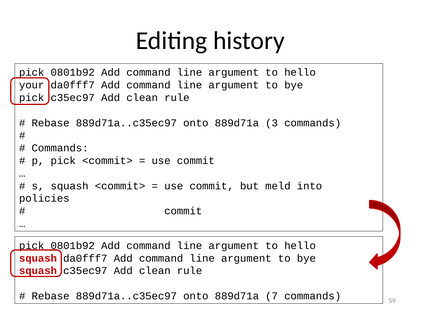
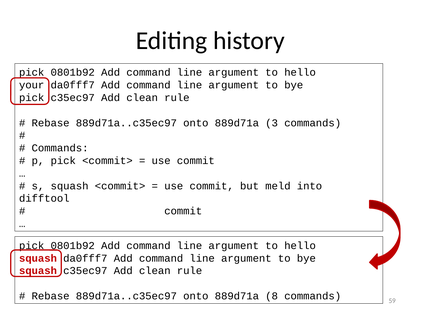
policies: policies -> difftool (44, 199)
7: 7 -> 8 (272, 297)
